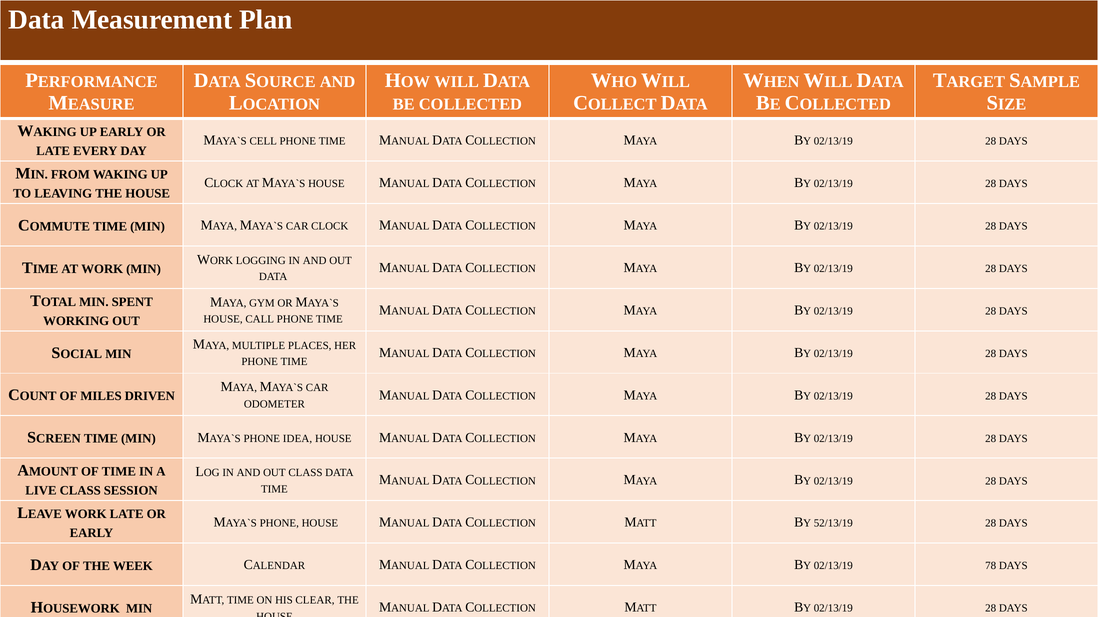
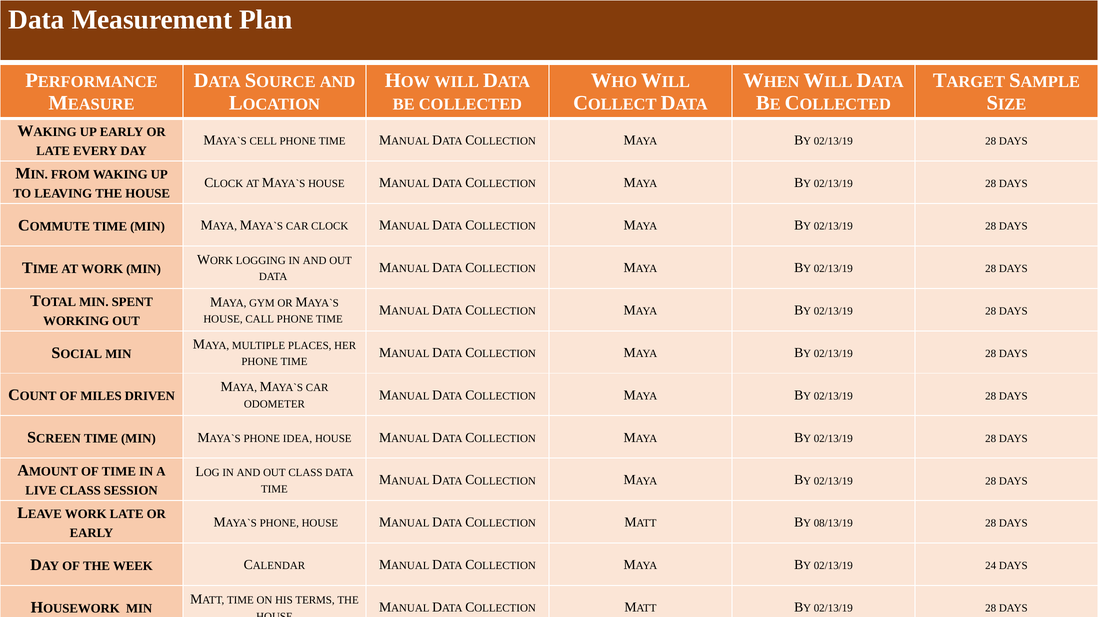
52/13/19: 52/13/19 -> 08/13/19 (833, 524)
78: 78 -> 24 (991, 566)
CLEAR: CLEAR -> TERMS (315, 601)
